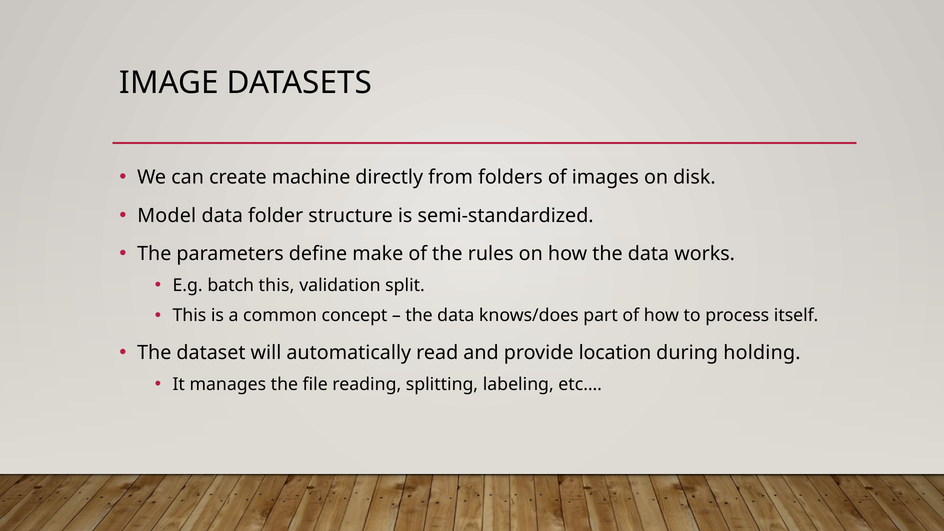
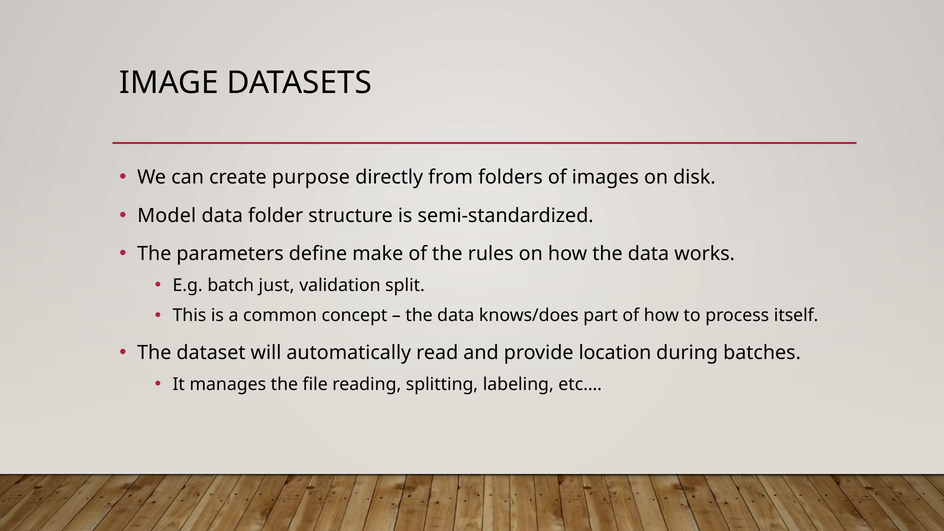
machine: machine -> purpose (311, 178)
batch this: this -> just (276, 285)
holding: holding -> batches (762, 353)
